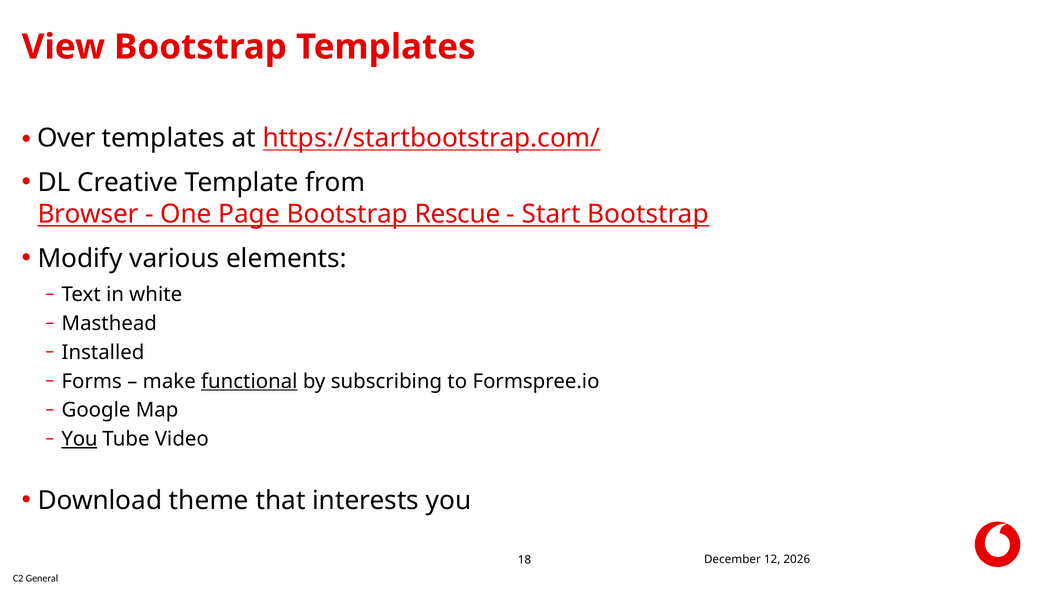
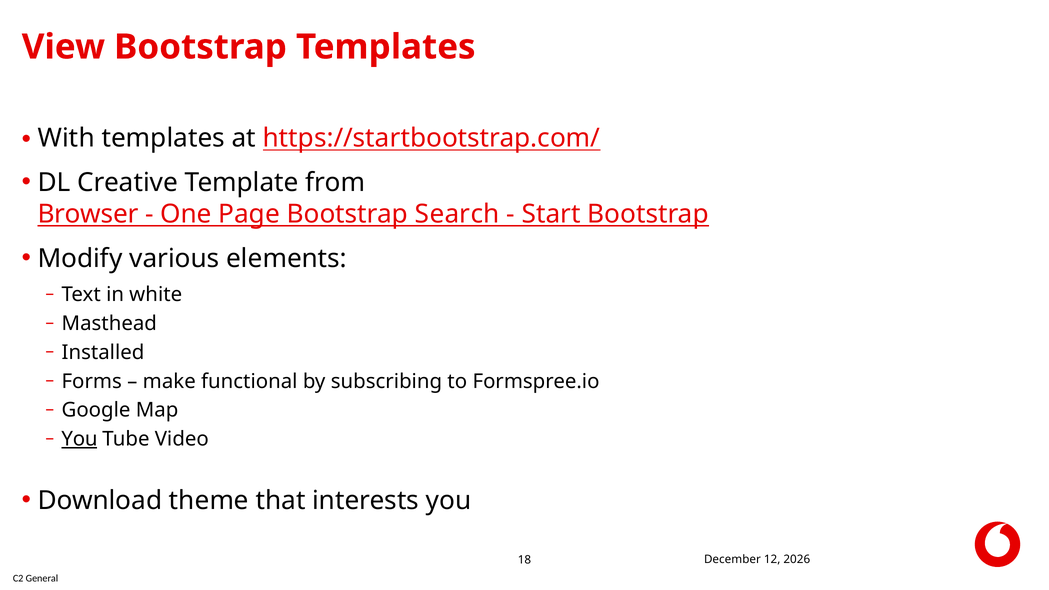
Over: Over -> With (66, 138)
Rescue: Rescue -> Search (457, 214)
functional underline: present -> none (249, 381)
